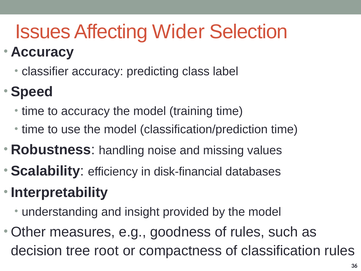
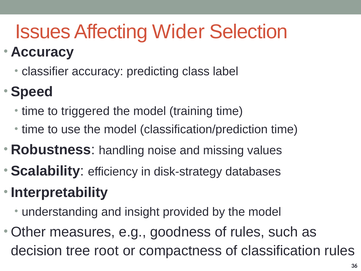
to accuracy: accuracy -> triggered (85, 111)
disk-financial: disk-financial -> disk-strategy (188, 172)
